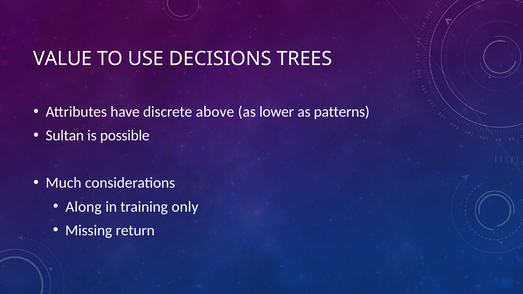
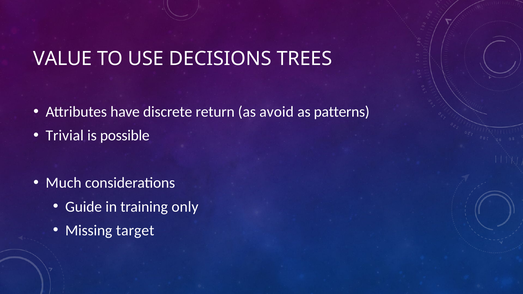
above: above -> return (215, 112)
lower: lower -> avoid (277, 112)
Sultan: Sultan -> Trivial (65, 136)
Along: Along -> Guide (84, 207)
return: return -> target (135, 230)
